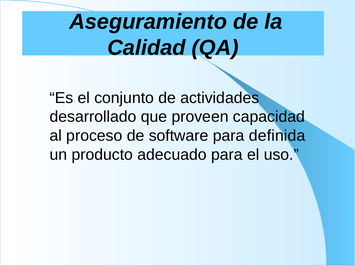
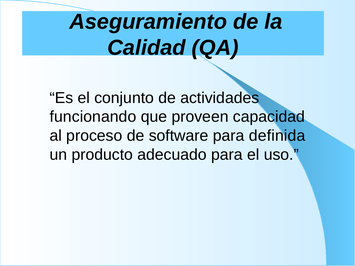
desarrollado: desarrollado -> funcionando (93, 117)
